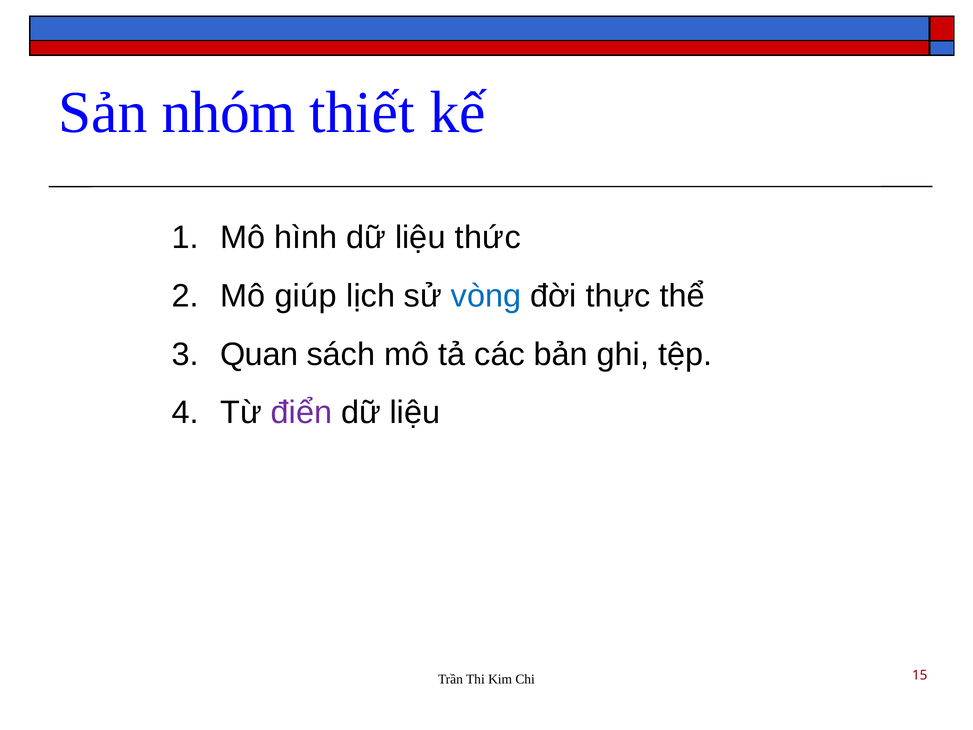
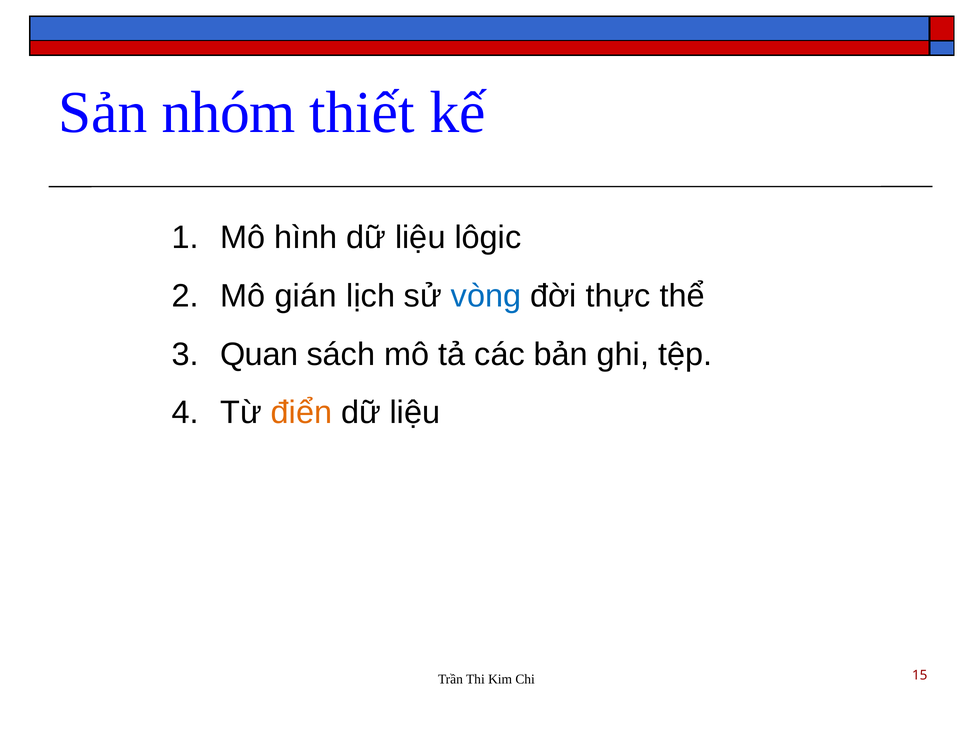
thức: thức -> lôgic (488, 237)
giúp: giúp -> gián (306, 296)
điển colour: purple -> orange (301, 413)
